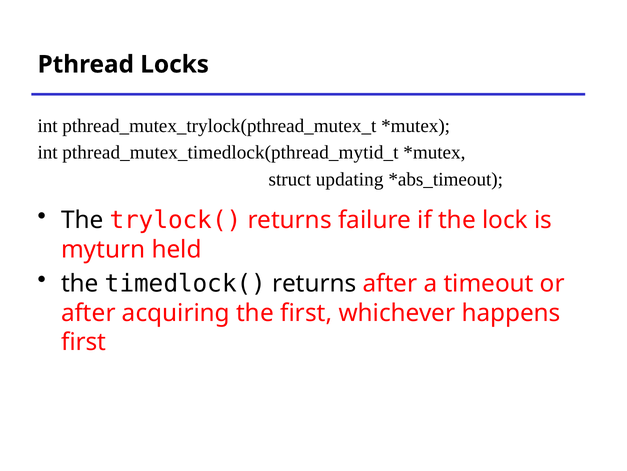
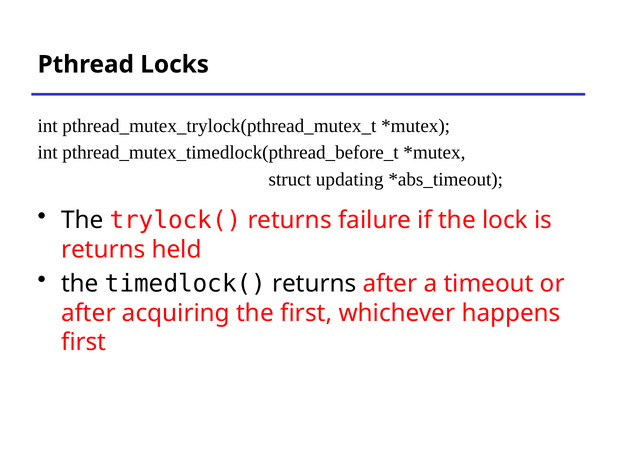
pthread_mutex_timedlock(pthread_mytid_t: pthread_mutex_timedlock(pthread_mytid_t -> pthread_mutex_timedlock(pthread_before_t (230, 152)
myturn: myturn -> returns (103, 249)
